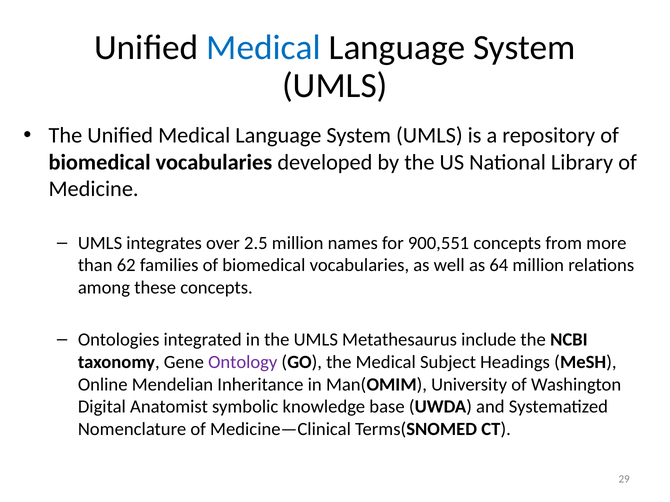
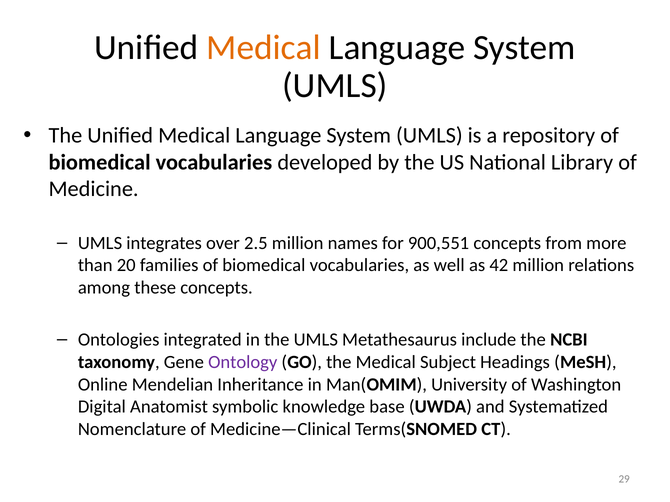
Medical colour: blue -> orange (264, 47)
62: 62 -> 20 (126, 266)
64: 64 -> 42 (499, 266)
